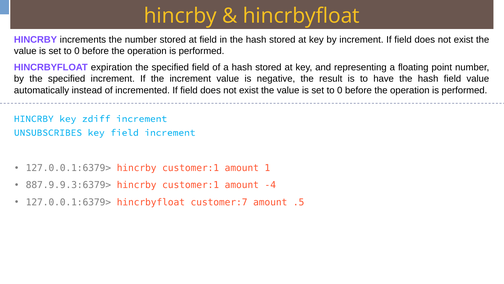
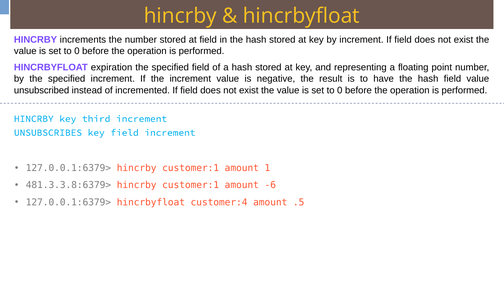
automatically: automatically -> unsubscribed (42, 90)
zdiff: zdiff -> third (96, 119)
887.9.9.3:6379>: 887.9.9.3:6379> -> 481.3.3.8:6379> (68, 185)
-4: -4 -> -6 (270, 185)
customer:7: customer:7 -> customer:4 (219, 202)
